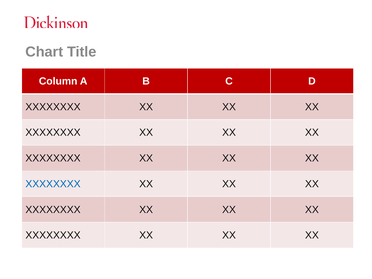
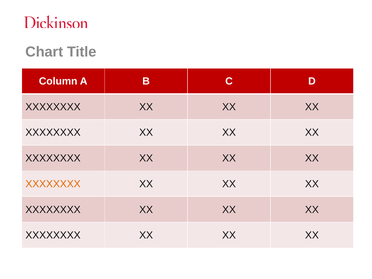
XXXXXXXX colour: blue -> orange (53, 184)
